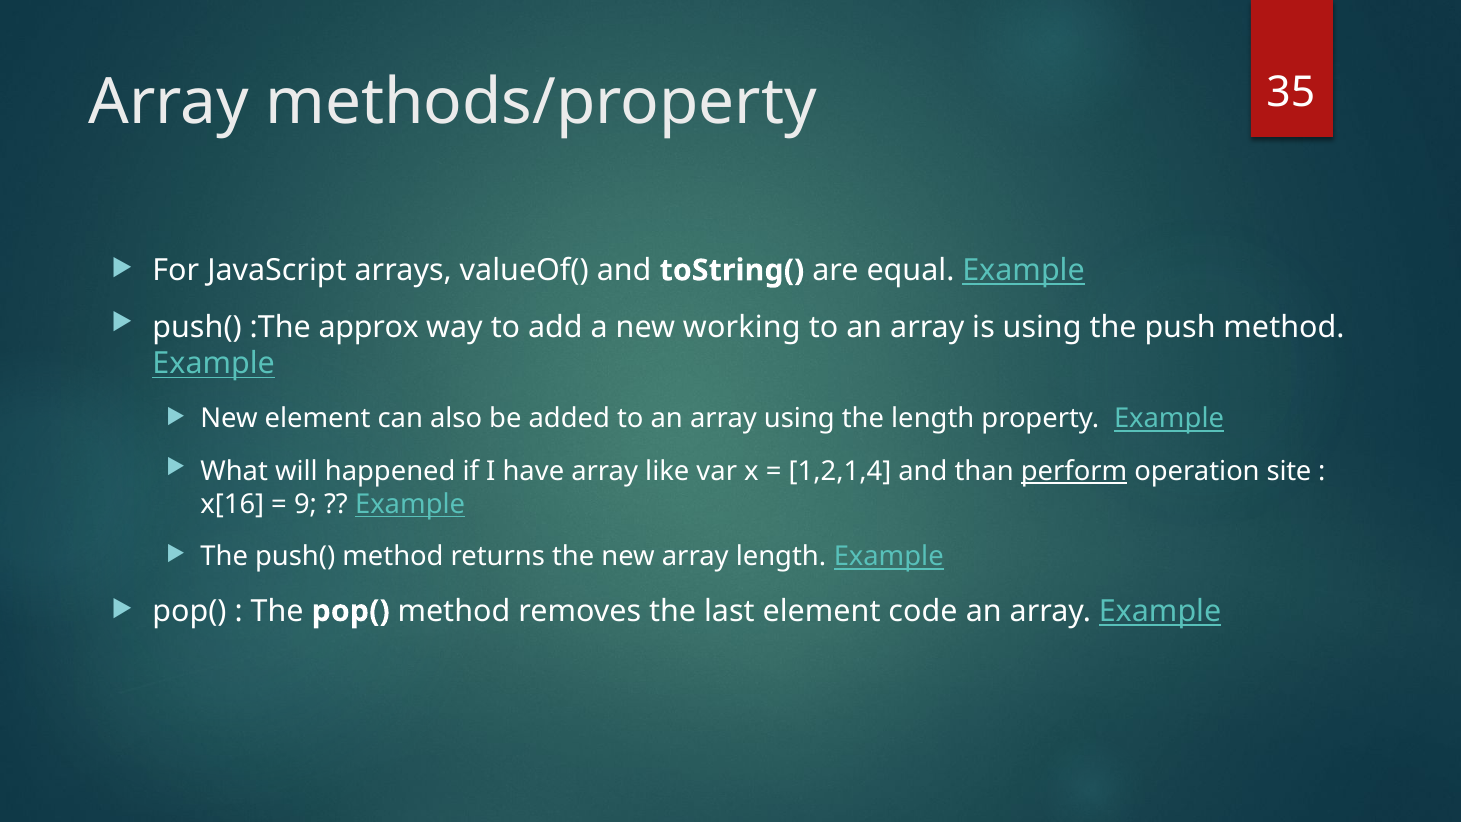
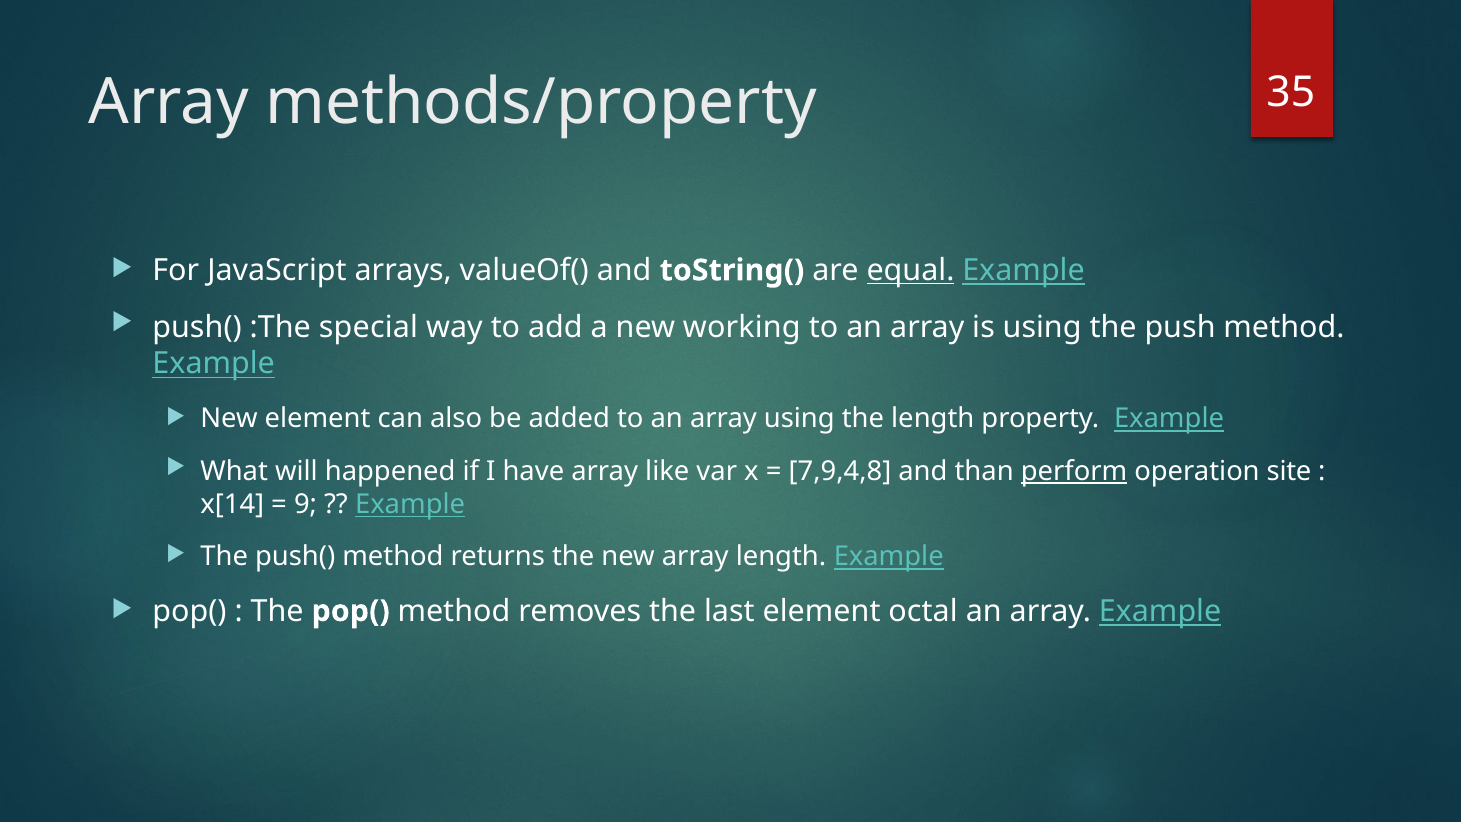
equal underline: none -> present (911, 270)
approx: approx -> special (368, 327)
1,2,1,4: 1,2,1,4 -> 7,9,4,8 (840, 471)
x[16: x[16 -> x[14 (232, 504)
code: code -> octal (923, 611)
